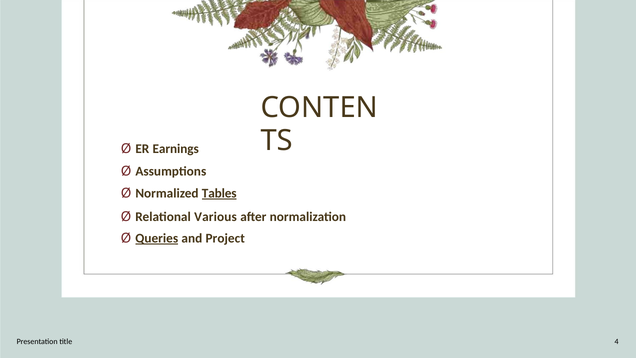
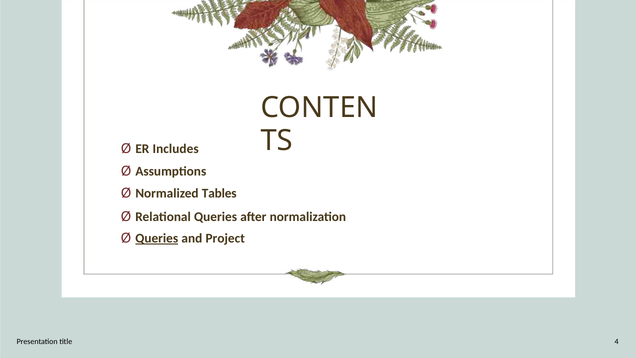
Earnings: Earnings -> Includes (176, 149)
Tables underline: present -> none (219, 193)
Relational Various: Various -> Queries (216, 216)
